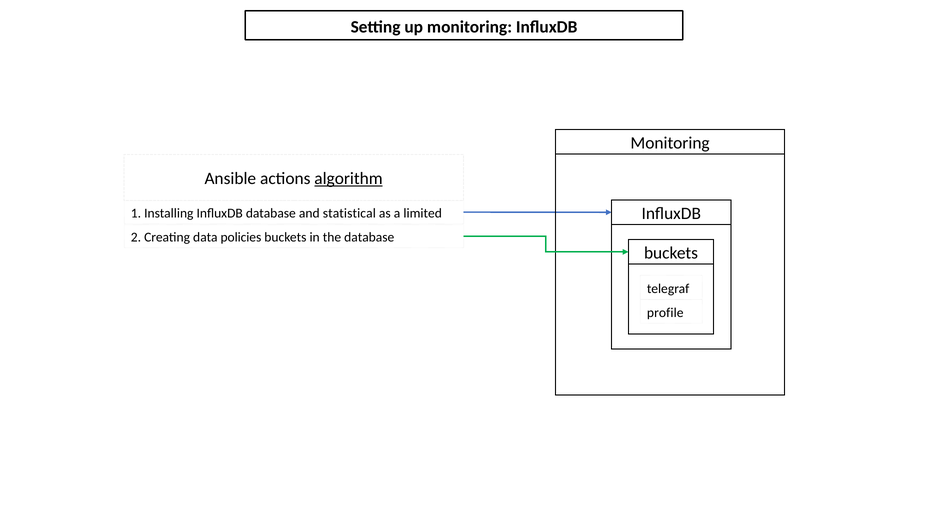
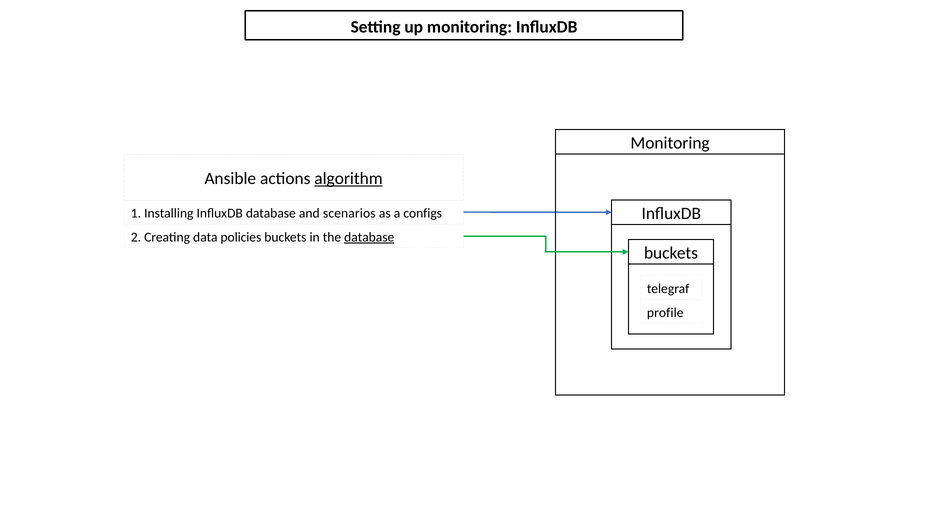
statistical: statistical -> scenarios (349, 213)
limited: limited -> configs (423, 213)
database underline: none -> present (369, 237)
